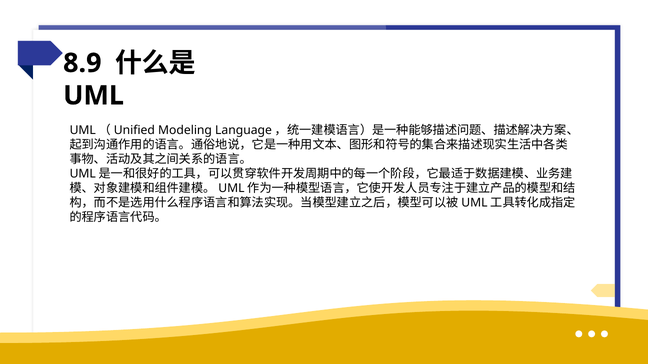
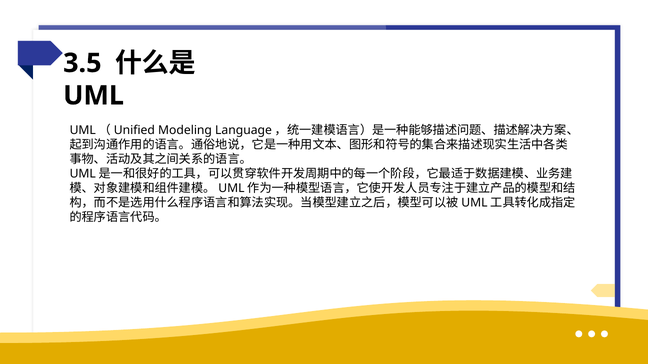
8.9: 8.9 -> 3.5 (82, 63)
